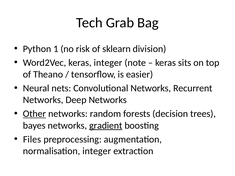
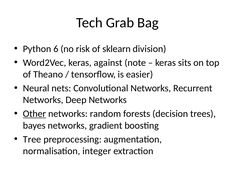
1: 1 -> 6 (56, 49)
keras integer: integer -> against (108, 63)
gradient underline: present -> none (106, 126)
Files: Files -> Tree (32, 139)
